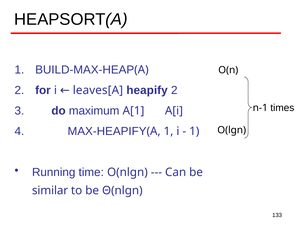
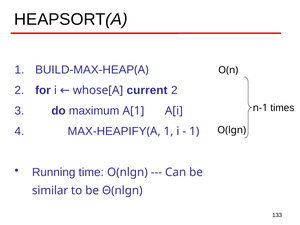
leaves[A: leaves[A -> whose[A (98, 90)
heapify: heapify -> current (147, 90)
